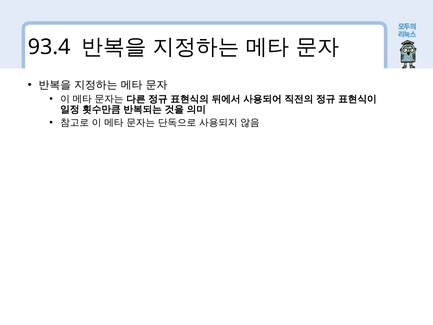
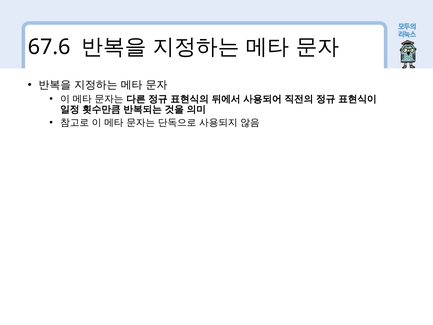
93.4: 93.4 -> 67.6 (49, 47)
